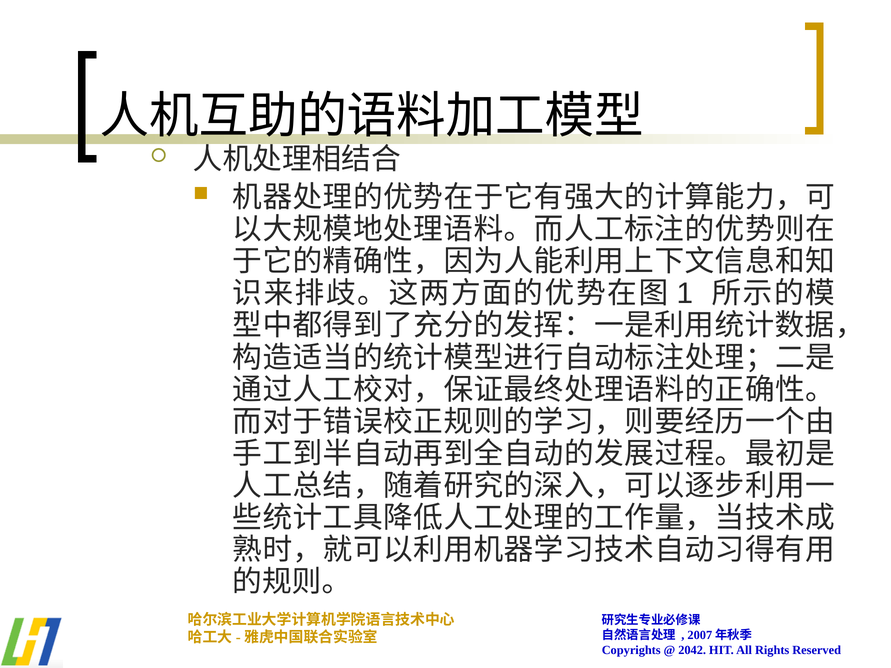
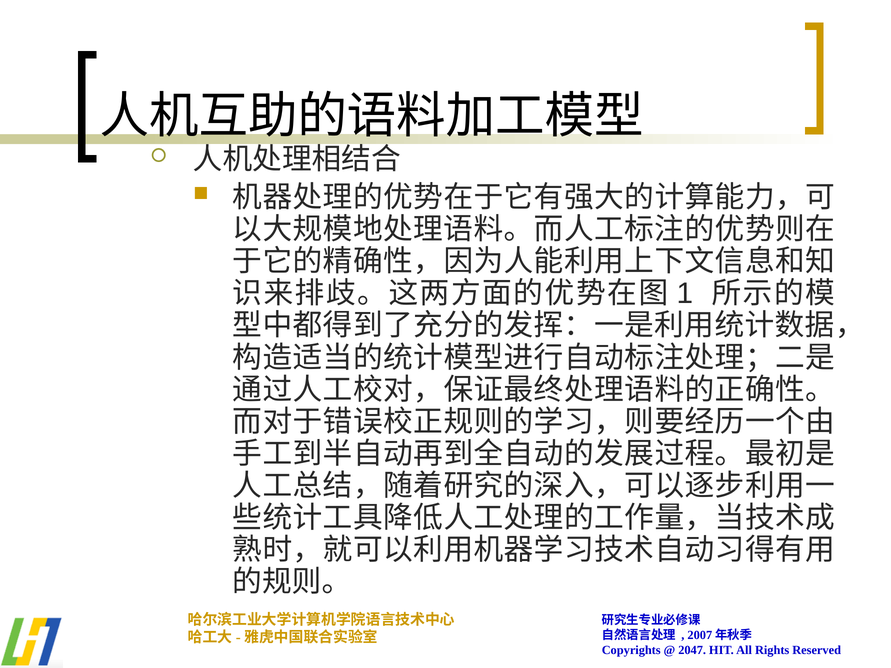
2042: 2042 -> 2047 (692, 650)
